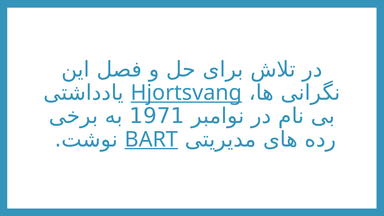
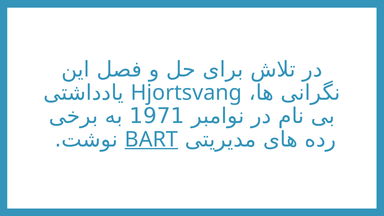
Hjortsvang underline: present -> none (186, 93)
